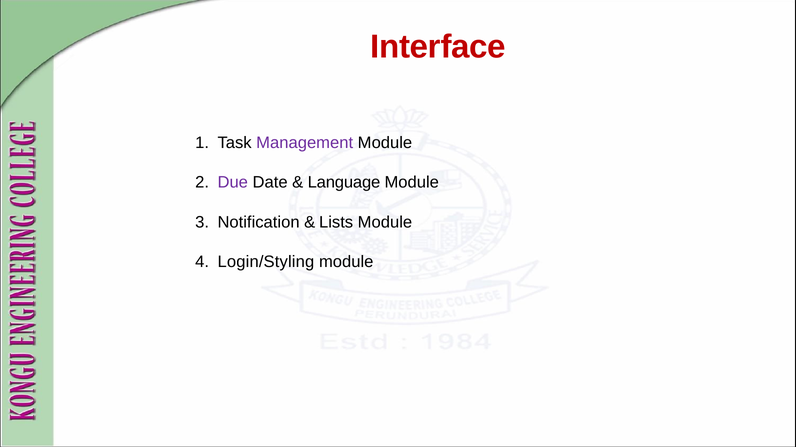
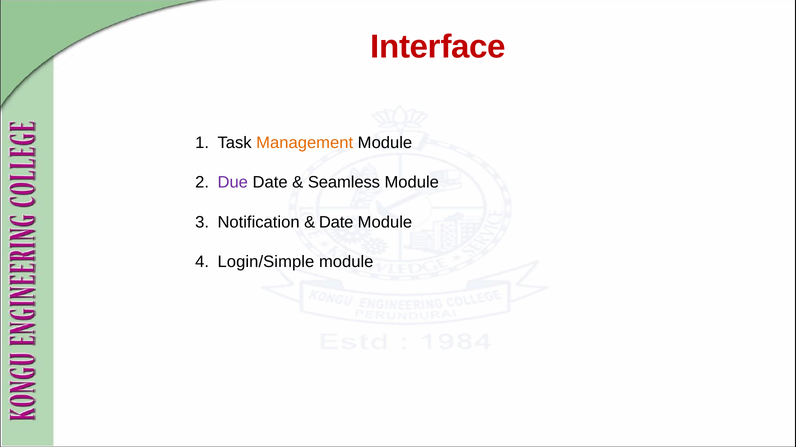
Management colour: purple -> orange (305, 143)
Language: Language -> Seamless (344, 183)
Lists: Lists -> Date (336, 223)
Login/Styling: Login/Styling -> Login/Simple (266, 262)
